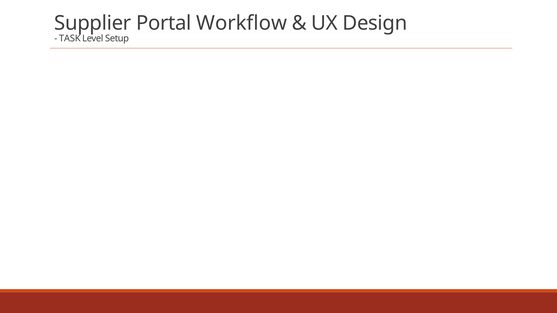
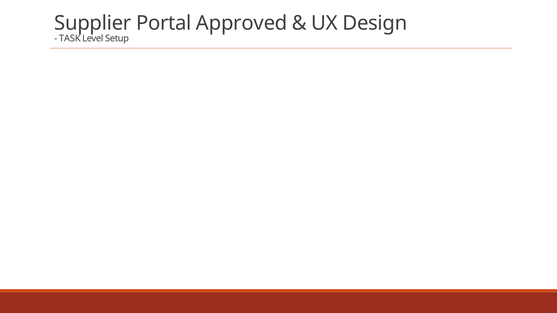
Workflow: Workflow -> Approved (242, 23)
